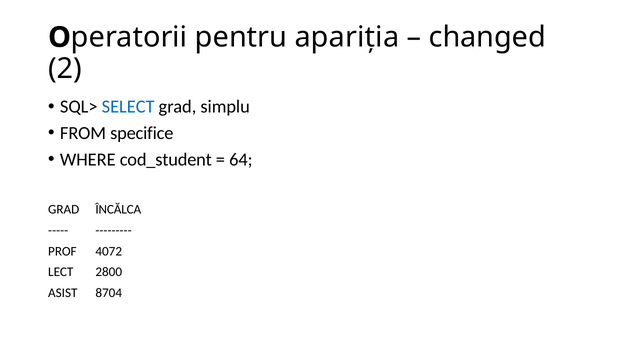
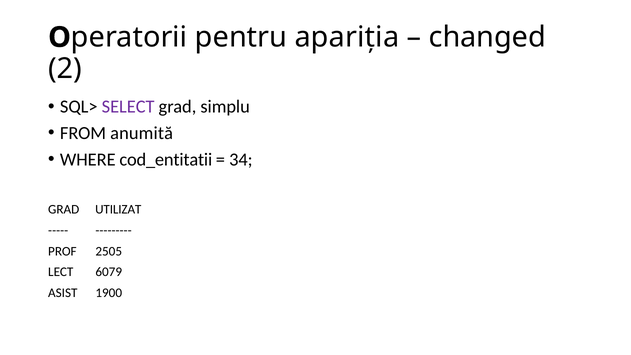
SELECT colour: blue -> purple (128, 107)
specifice: specifice -> anumită (142, 133)
cod_student: cod_student -> cod_entitatii (166, 159)
64: 64 -> 34 (241, 159)
ÎNCĂLCA: ÎNCĂLCA -> UTILIZAT (118, 210)
4072: 4072 -> 2505 (109, 251)
2800: 2800 -> 6079 (109, 272)
8704: 8704 -> 1900 (109, 293)
